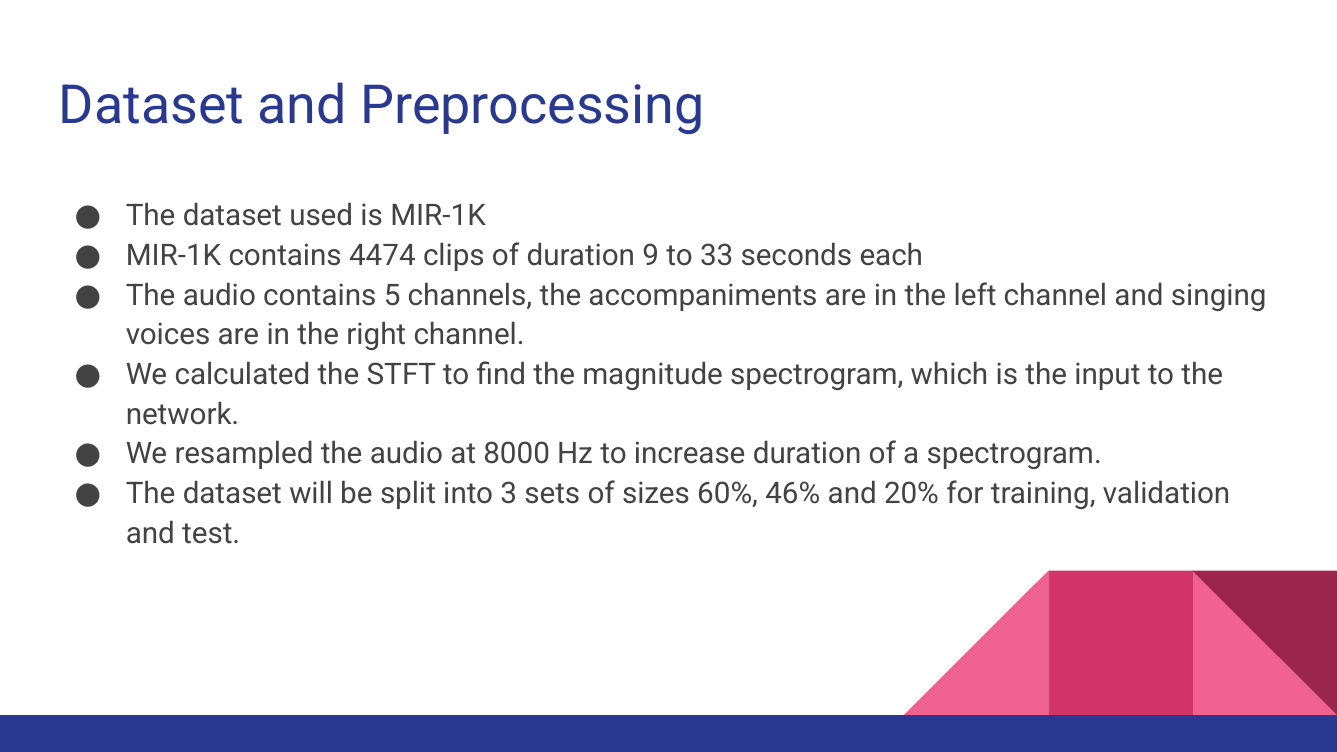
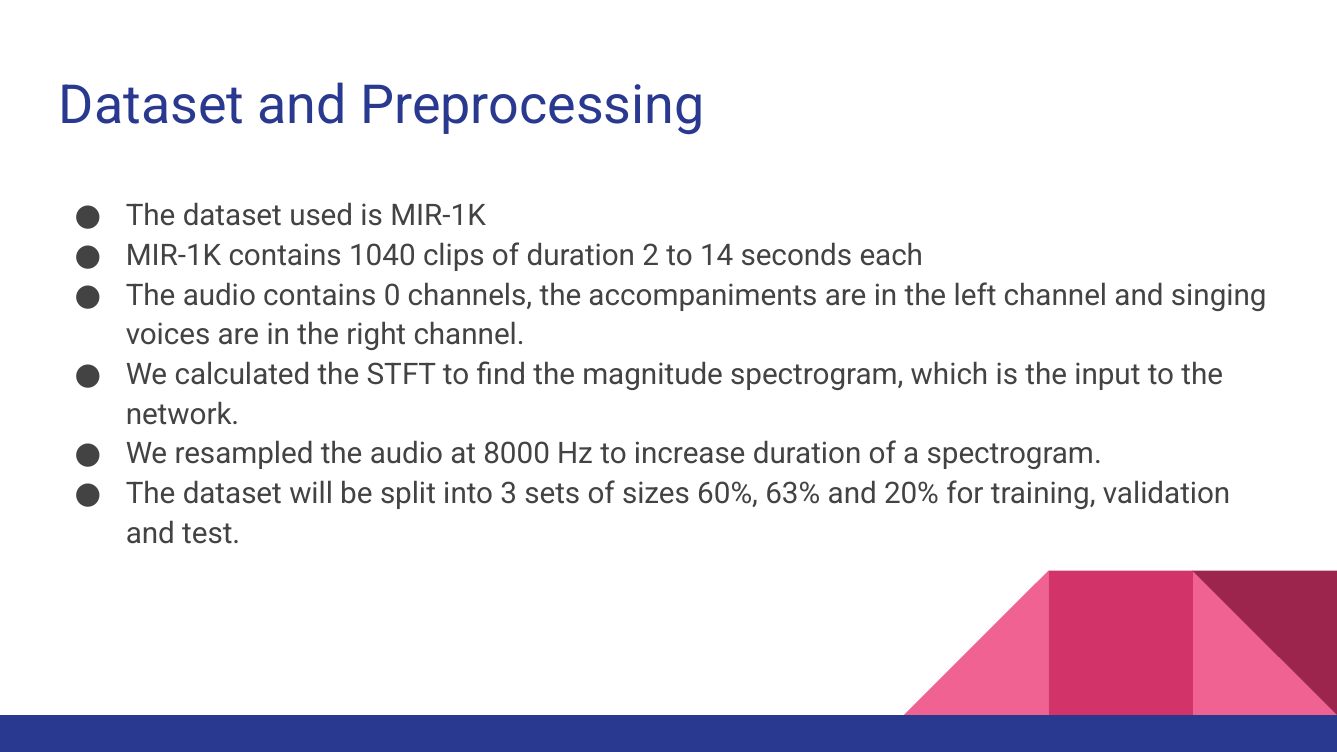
4474: 4474 -> 1040 (382, 256)
9: 9 -> 2 (651, 256)
33: 33 -> 14 (717, 256)
5: 5 -> 0 (392, 295)
46%: 46% -> 63% (793, 494)
